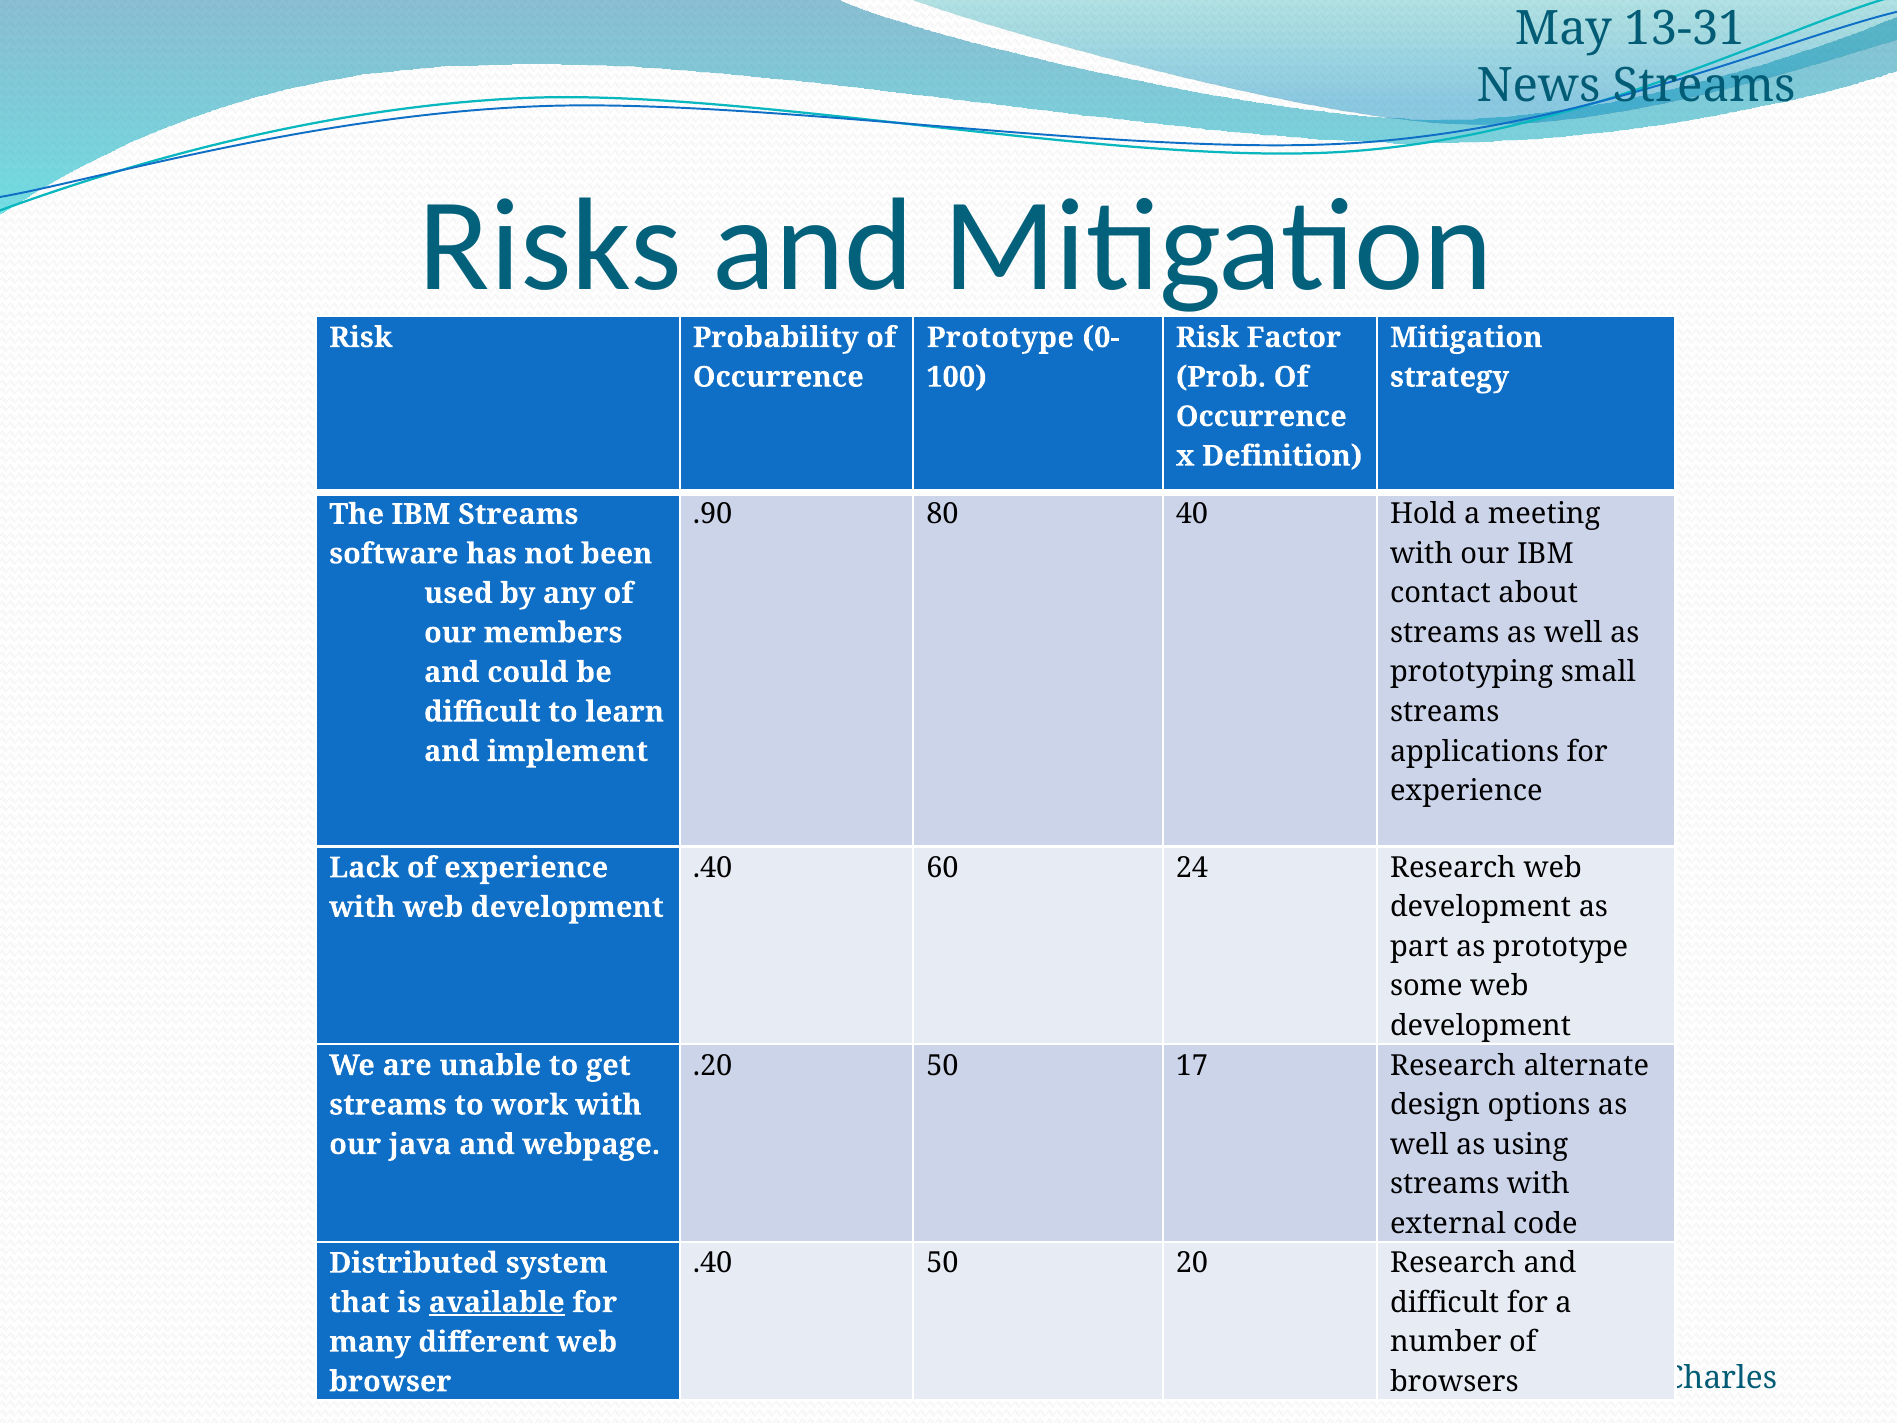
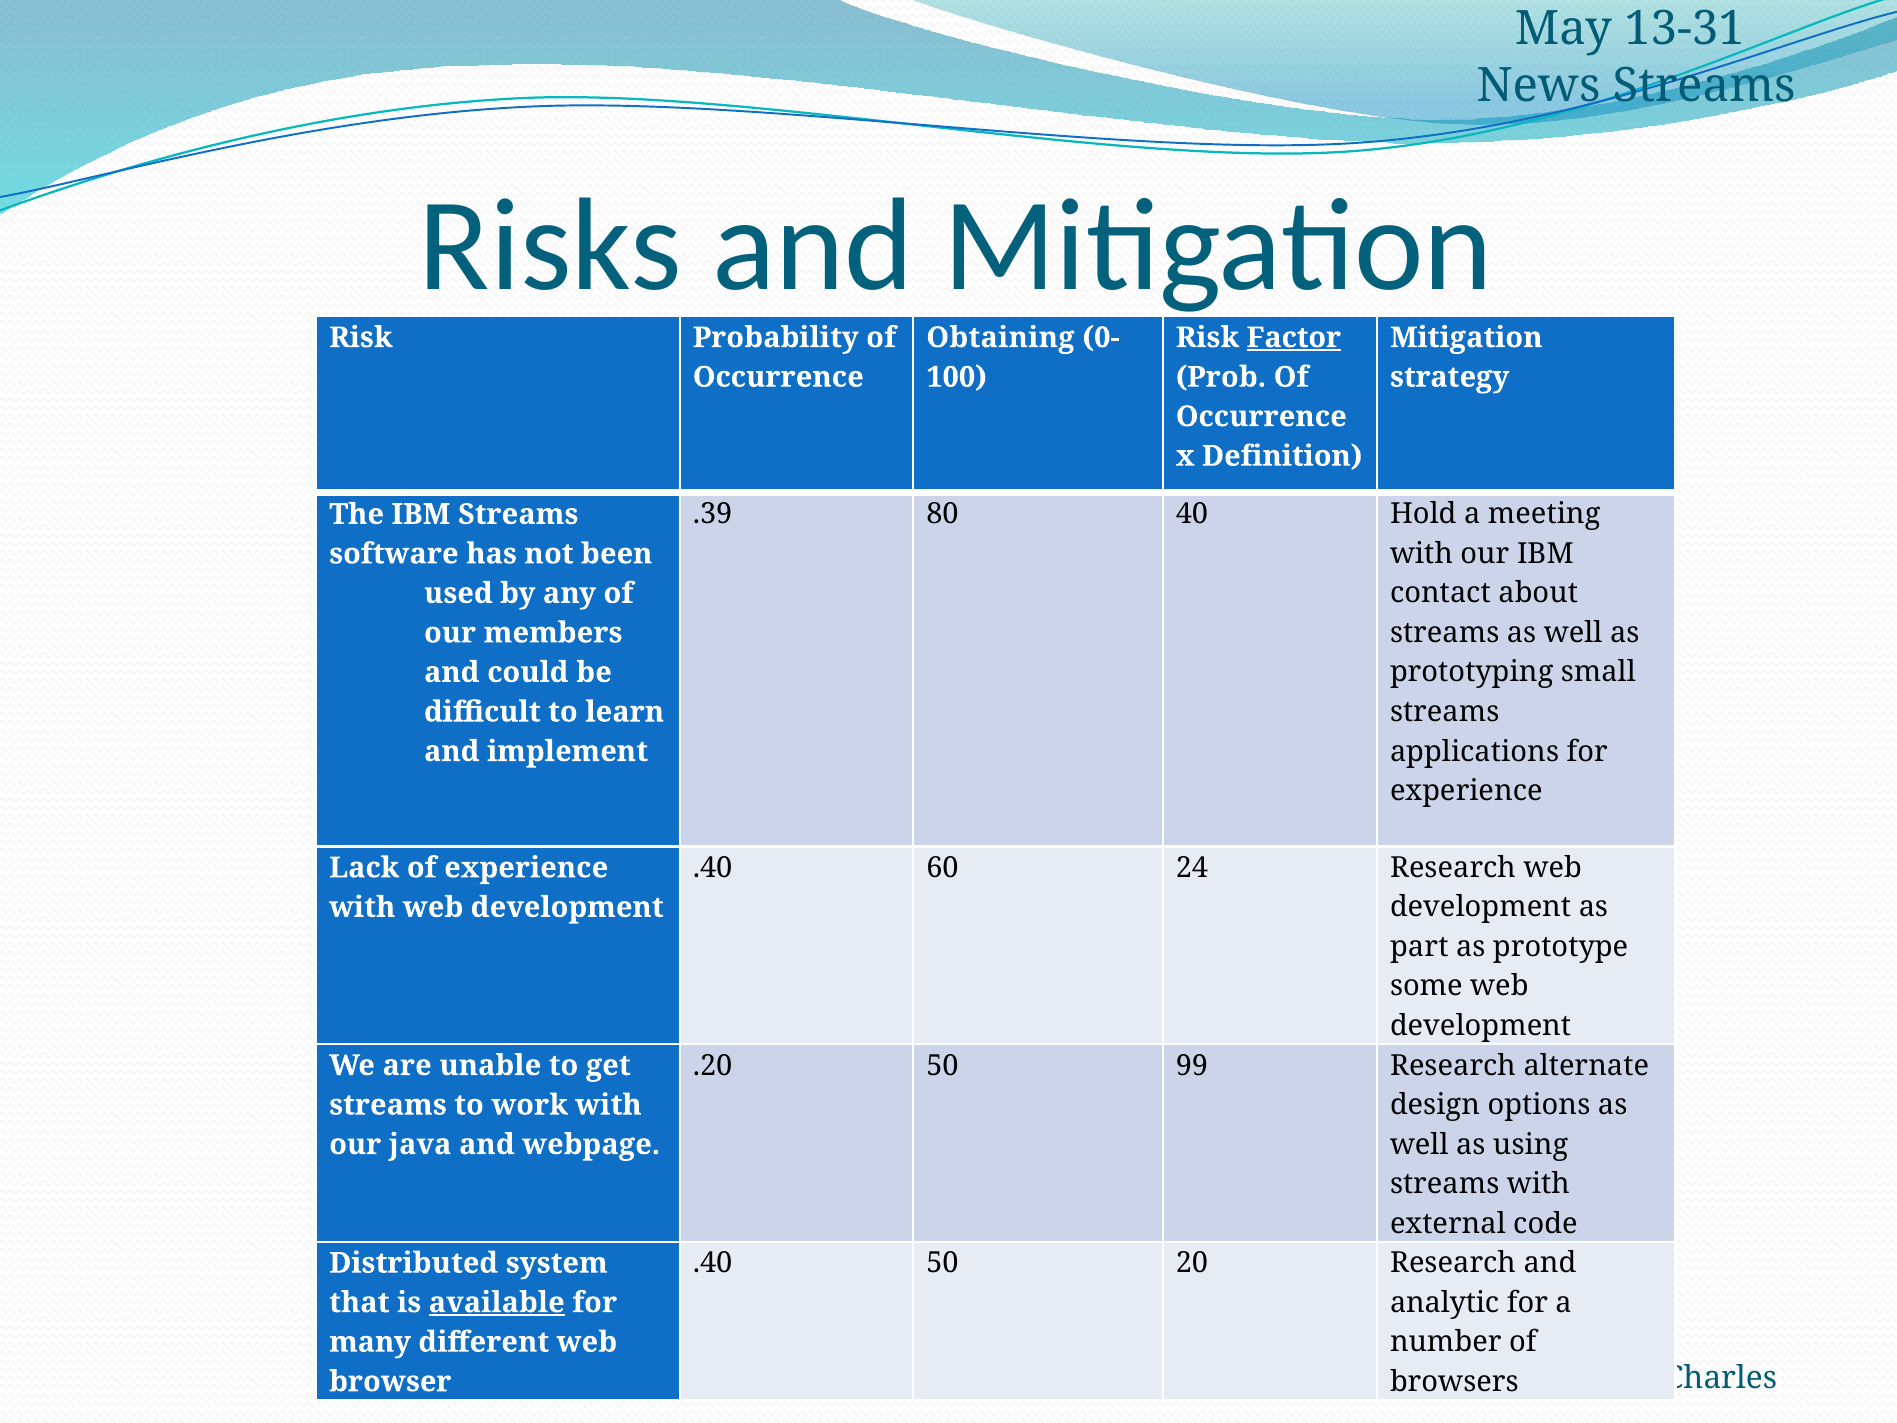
Prototype: Prototype -> Obtaining (1000, 338)
Factor underline: none -> present (1294, 338)
.90: .90 -> .39 (713, 514)
17: 17 -> 99 (1192, 1065)
difficult: difficult -> analytic (1445, 1302)
